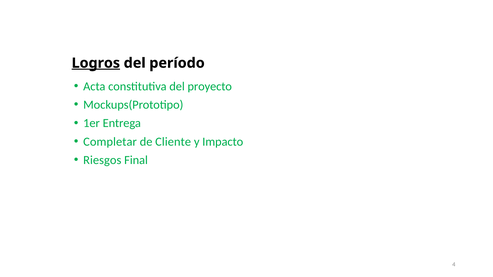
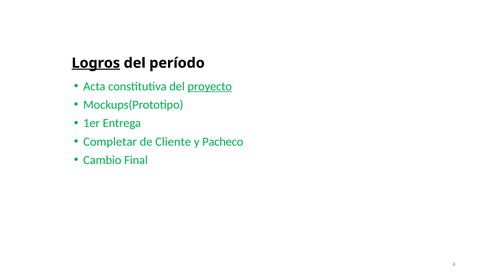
proyecto underline: none -> present (210, 86)
Impacto: Impacto -> Pacheco (223, 142)
Riesgos: Riesgos -> Cambio (102, 160)
